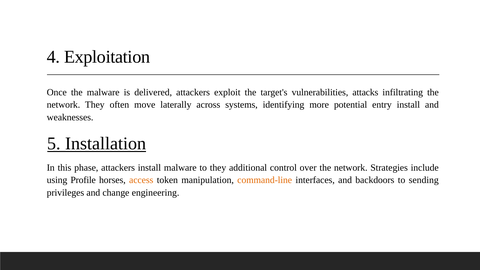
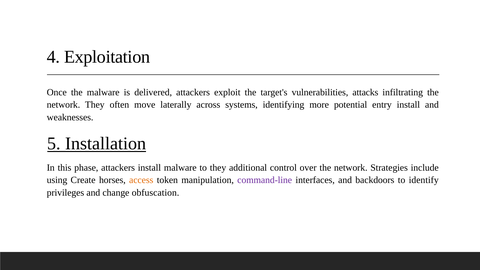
Profile: Profile -> Create (83, 180)
command-line colour: orange -> purple (265, 180)
sending: sending -> identify (424, 180)
engineering: engineering -> obfuscation (156, 193)
